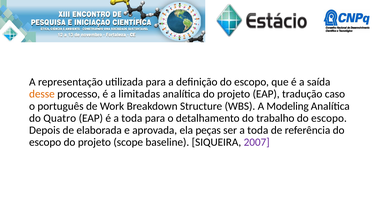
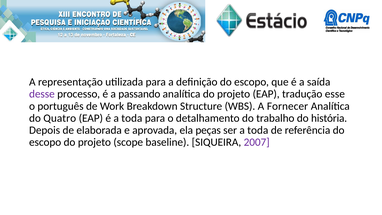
desse colour: orange -> purple (42, 94)
limitadas: limitadas -> passando (139, 94)
caso: caso -> esse (335, 94)
Modeling: Modeling -> Fornecer (287, 106)
trabalho do escopo: escopo -> história (329, 118)
